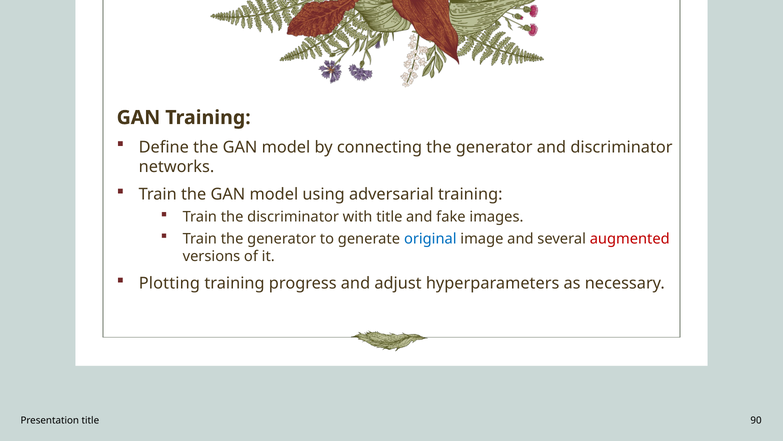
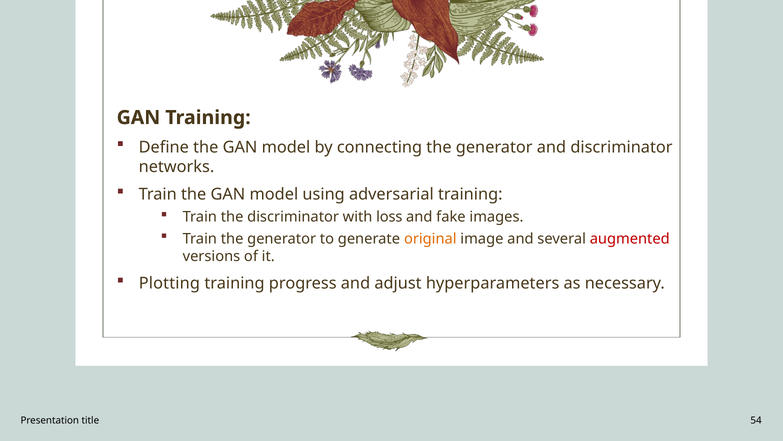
with title: title -> loss (389, 217)
original colour: blue -> orange (430, 239)
90: 90 -> 54 (756, 420)
